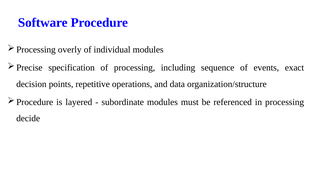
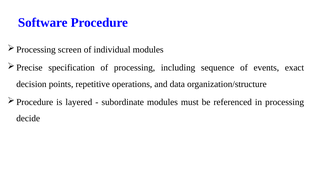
overly: overly -> screen (70, 50)
